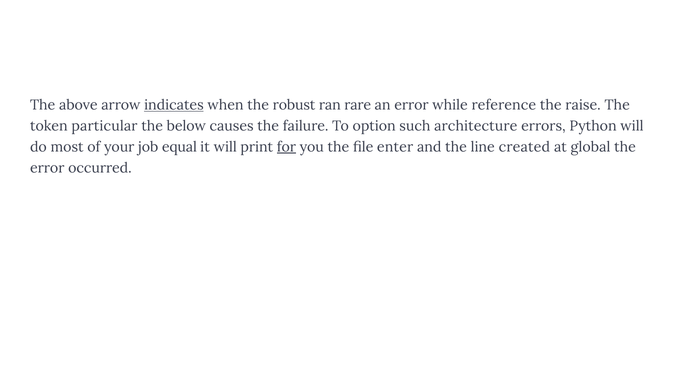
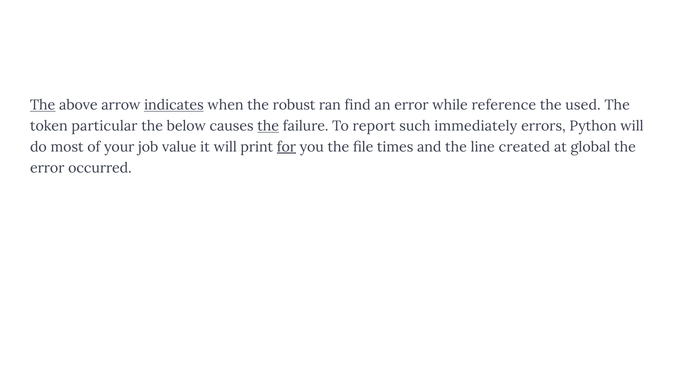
The underline: none -> present (43, 105)
rare: rare -> find (358, 105)
raise: raise -> used (583, 105)
the underline: none -> present (268, 126)
option: option -> report (374, 126)
architecture: architecture -> immediately (476, 126)
equal: equal -> value (179, 147)
enter: enter -> times (395, 147)
